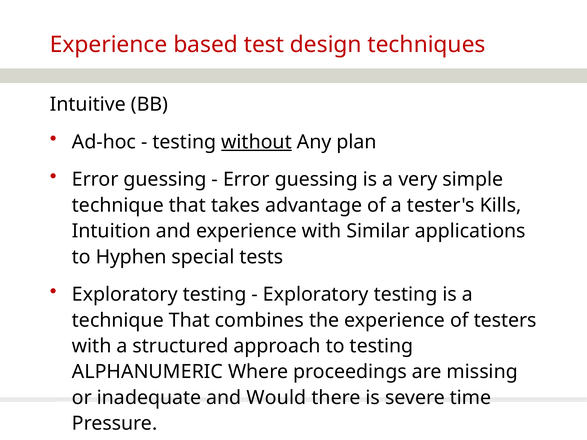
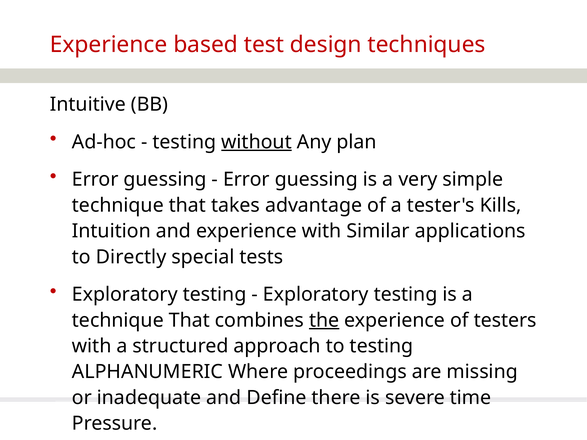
Hyphen: Hyphen -> Directly (131, 257)
the underline: none -> present (324, 320)
Would: Would -> Define (276, 398)
